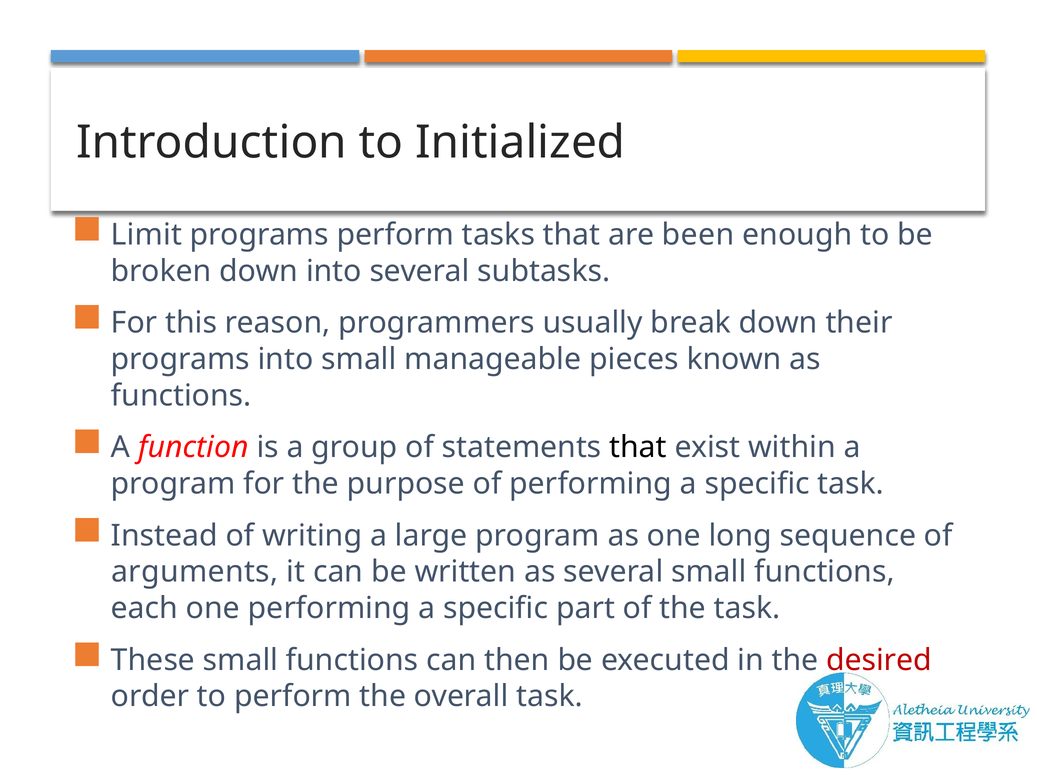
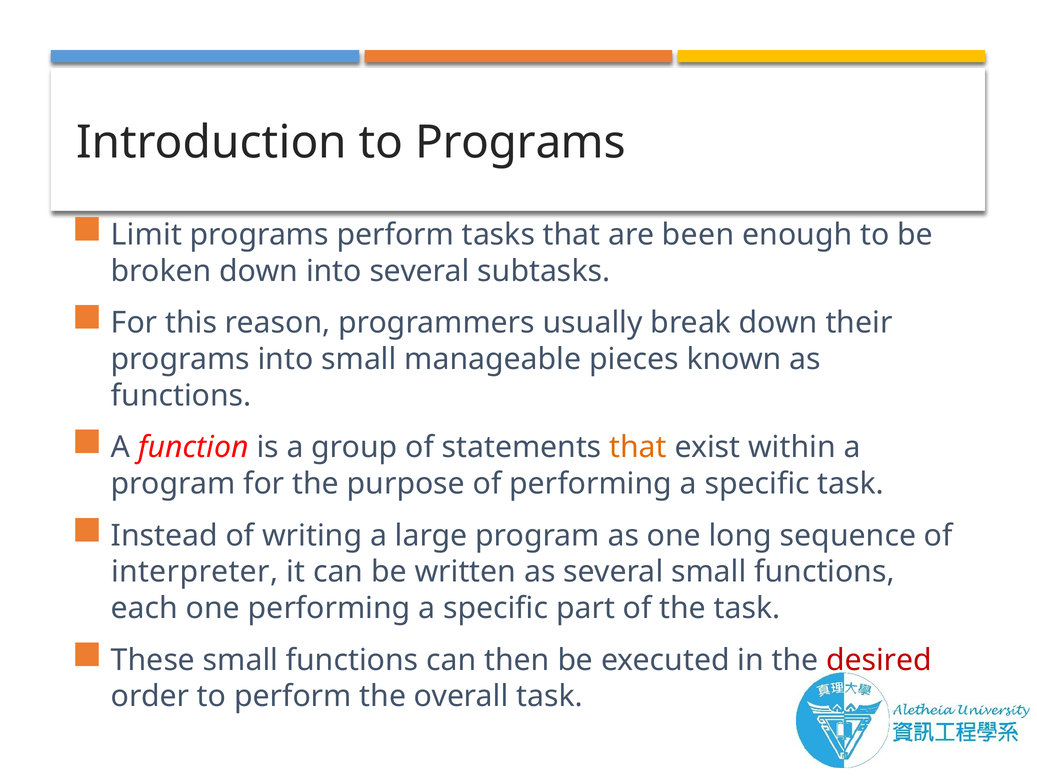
to Initialized: Initialized -> Programs (521, 143)
that colour: black -> orange (638, 447)
arguments: arguments -> interpreter (195, 572)
